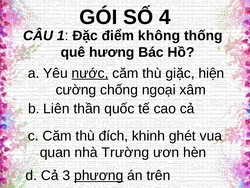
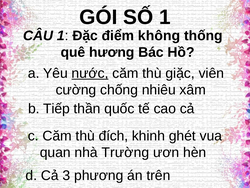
SỐ 4: 4 -> 1 (165, 17)
hiện: hiện -> viên (211, 73)
ngoại: ngoại -> nhiêu (159, 90)
Liên: Liên -> Tiếp (56, 108)
phương underline: present -> none (99, 175)
